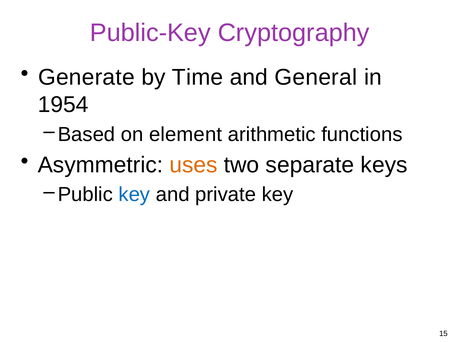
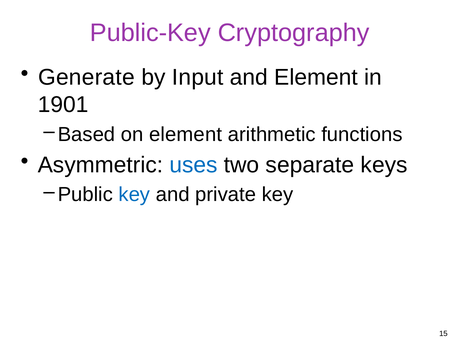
Time: Time -> Input (198, 77)
and General: General -> Element (316, 77)
1954: 1954 -> 1901 (63, 105)
uses colour: orange -> blue (193, 165)
